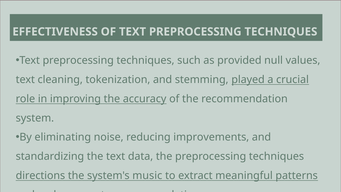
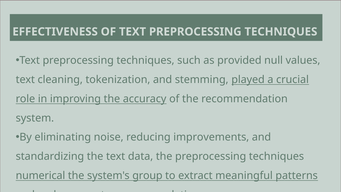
directions: directions -> numerical (40, 175)
music: music -> group (147, 175)
